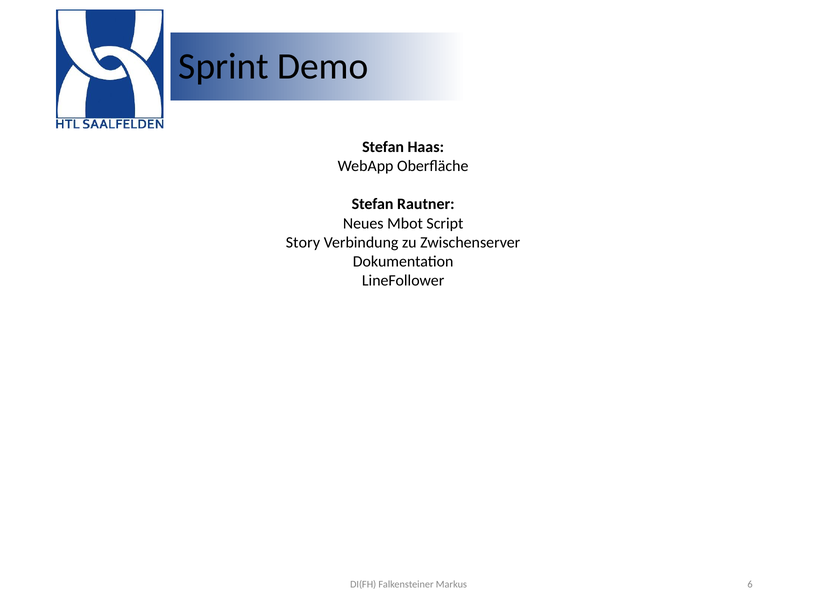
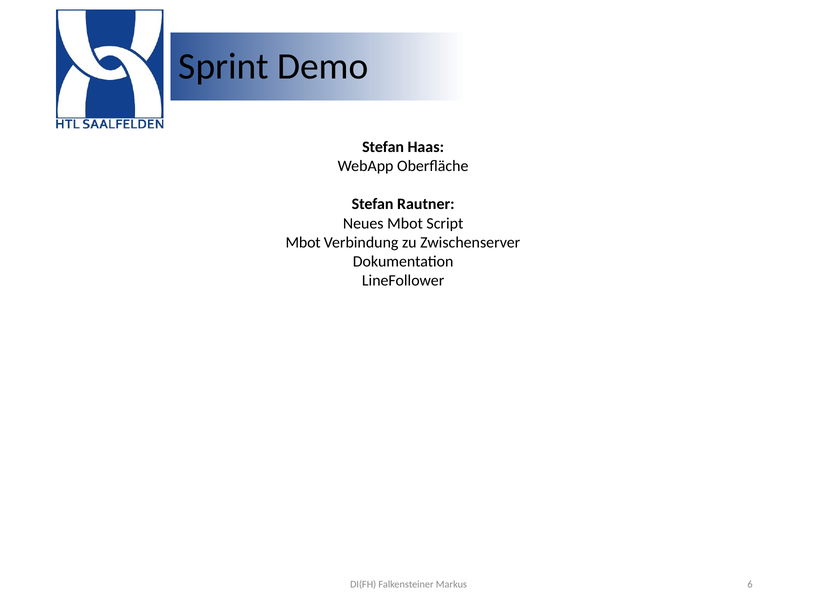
Story: Story -> Mbot (303, 243)
